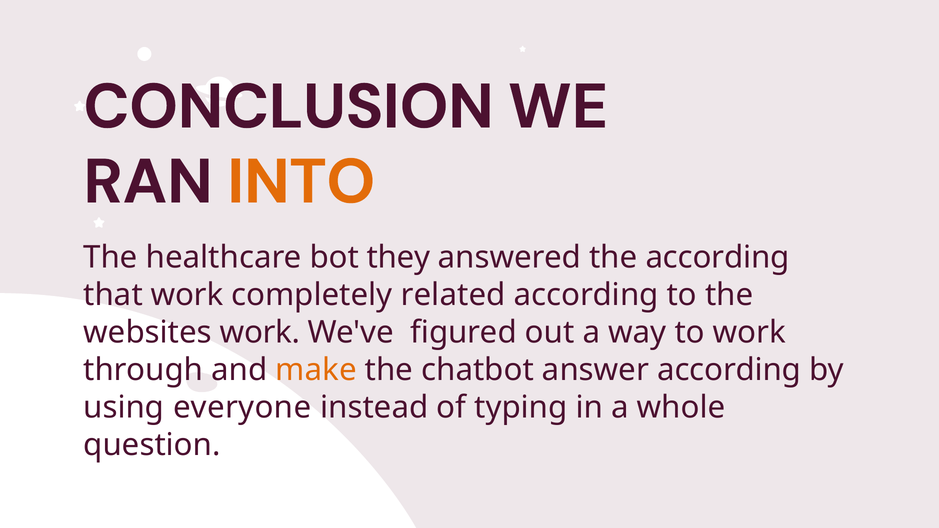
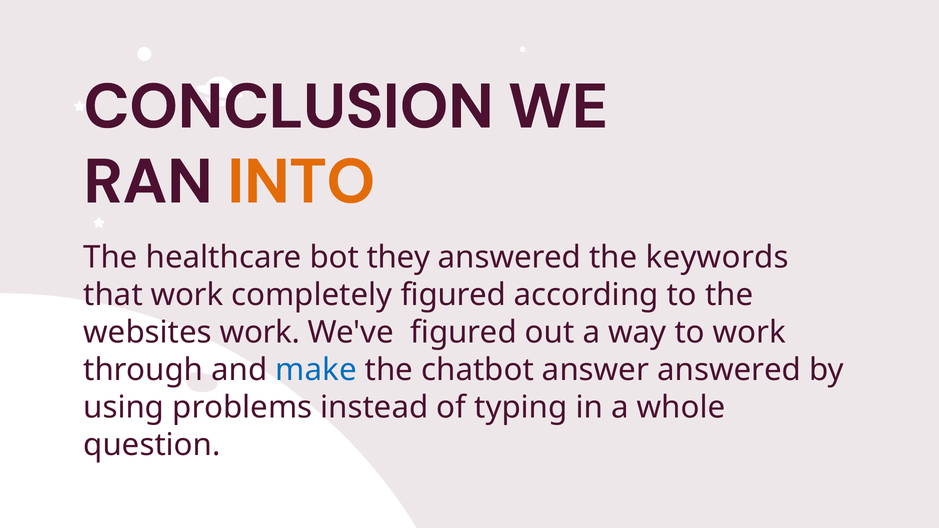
the according: according -> keywords (717, 258)
completely related: related -> figured (453, 295)
make colour: orange -> blue (316, 370)
answer according: according -> answered (729, 370)
everyone: everyone -> problems (242, 408)
